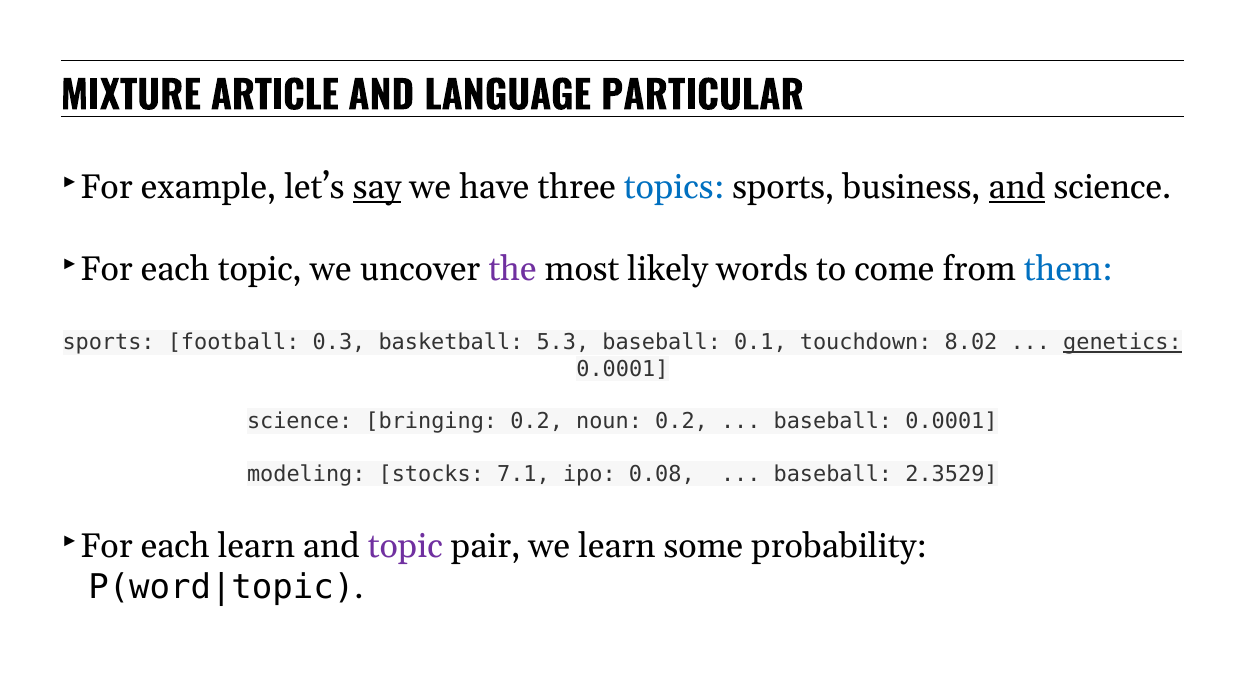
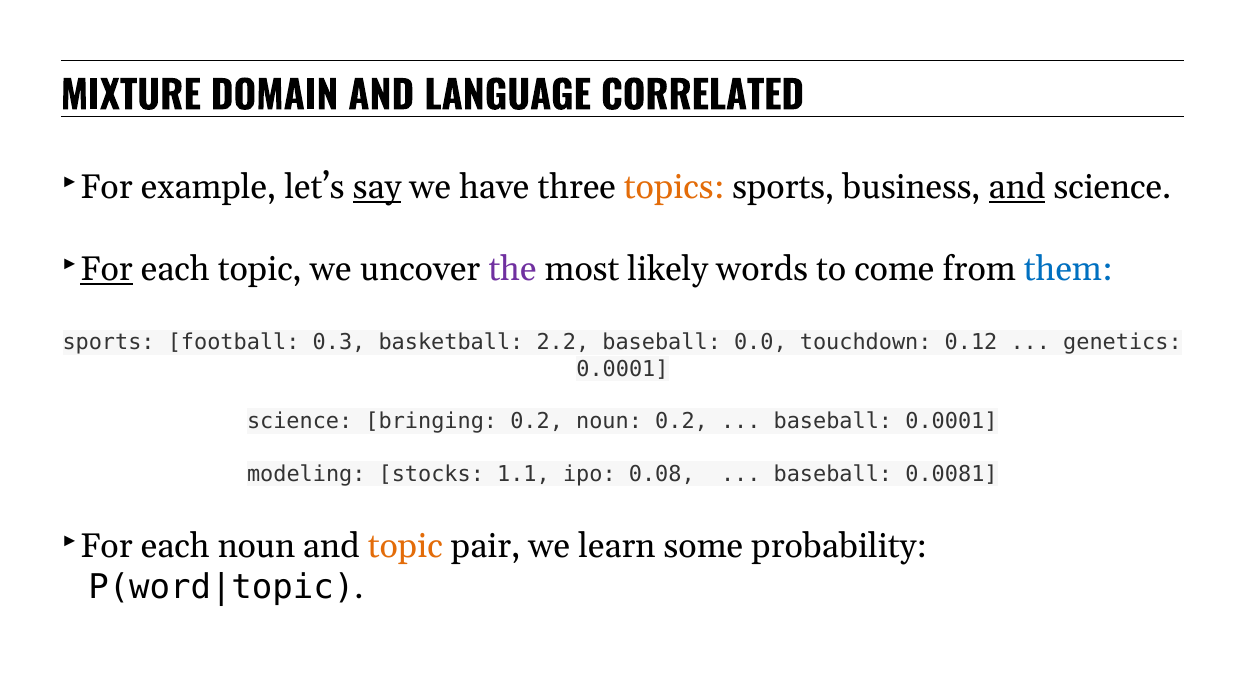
ARTICLE: ARTICLE -> DOMAIN (275, 97)
PARTICULAR: PARTICULAR -> CORRELATED (703, 97)
topics colour: blue -> orange (674, 187)
For underline: none -> present (107, 269)
5.3: 5.3 -> 2.2 (563, 343)
0.1: 0.1 -> 0.0 (760, 343)
8.02: 8.02 -> 0.12 (971, 343)
genetics underline: present -> none (1122, 343)
7.1: 7.1 -> 1.1 (523, 474)
2.3529: 2.3529 -> 0.0081 (952, 474)
each learn: learn -> noun (256, 546)
topic colour: purple -> orange (405, 546)
